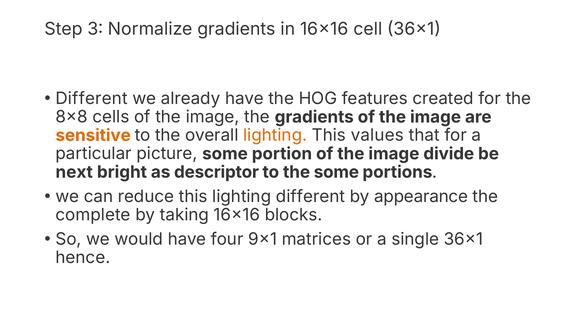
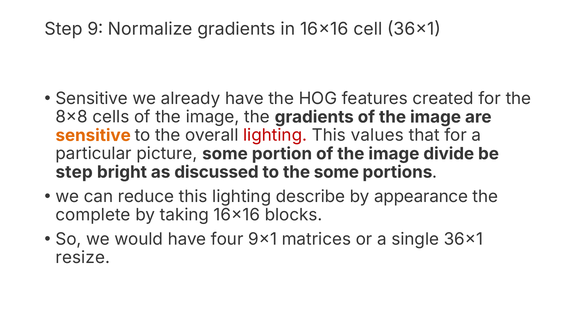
3: 3 -> 9 (95, 29)
Different: Different -> Sensitive (92, 99)
lighting colour: orange -> red (275, 136)
next: next -> step (74, 172)
descriptor: descriptor -> discussed (216, 172)
lighting different: different -> describe (311, 197)
hence: hence -> resize (83, 258)
